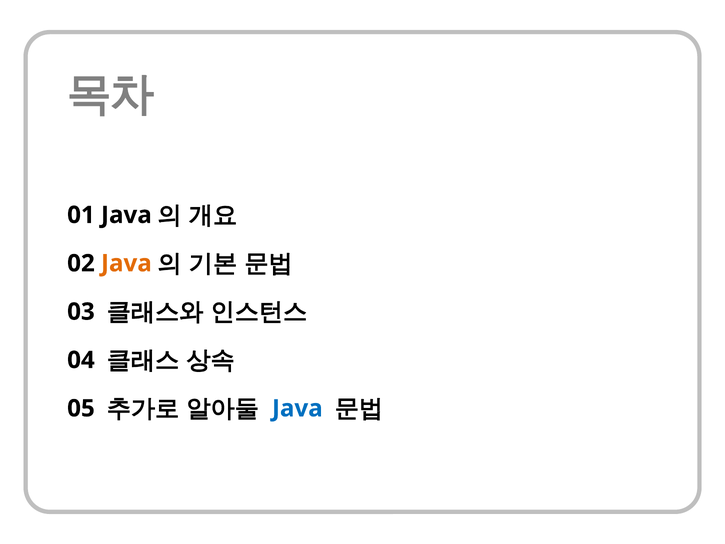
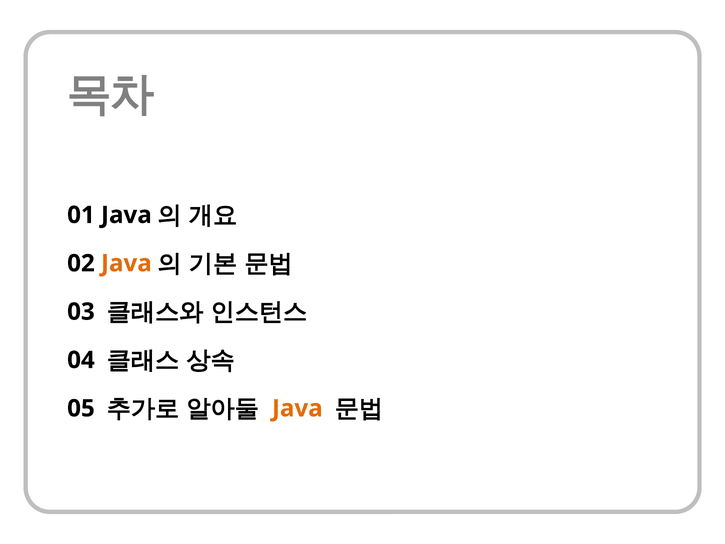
Java colour: blue -> orange (297, 408)
